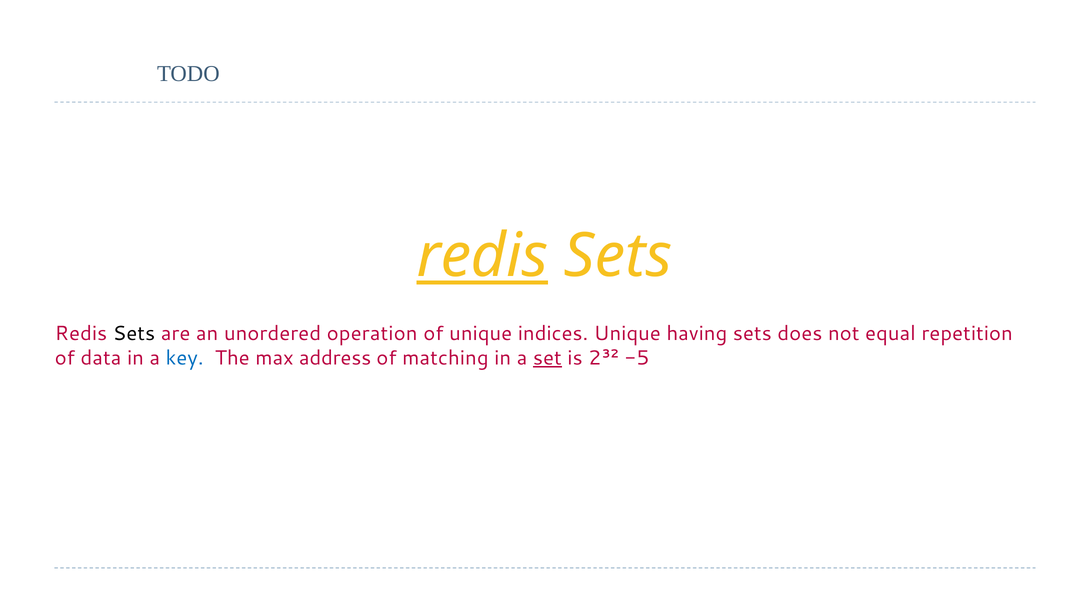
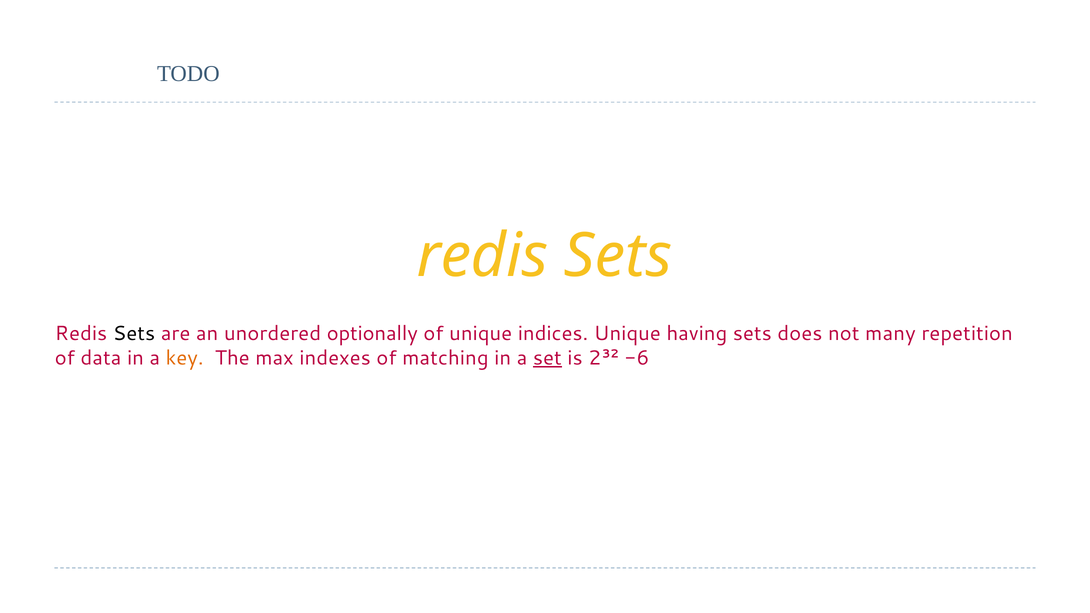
redis underline: present -> none (482, 256)
operation: operation -> optionally (372, 333)
equal: equal -> many (890, 333)
key colour: blue -> orange (185, 358)
address: address -> indexes (335, 358)
-5: -5 -> -6 (637, 358)
